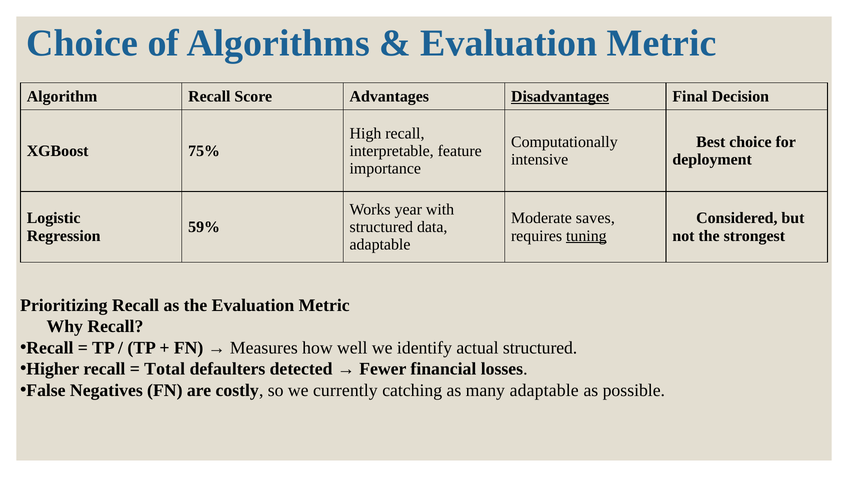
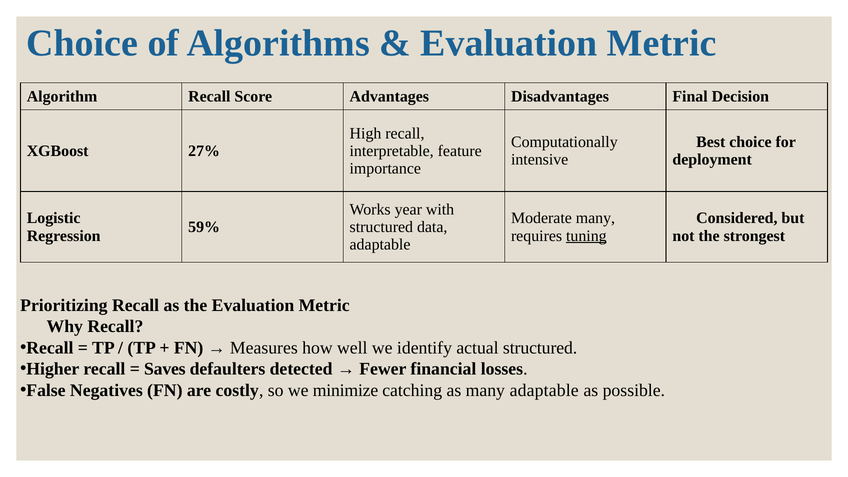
Disadvantages underline: present -> none (560, 96)
75%: 75% -> 27% (204, 151)
Moderate saves: saves -> many (595, 218)
Total: Total -> Saves (165, 369)
currently: currently -> minimize (346, 390)
